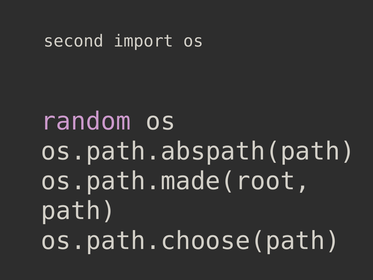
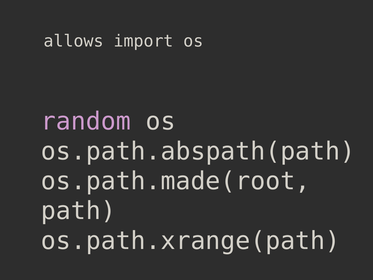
second: second -> allows (74, 41)
os.path.choose(path: os.path.choose(path -> os.path.xrange(path (191, 241)
